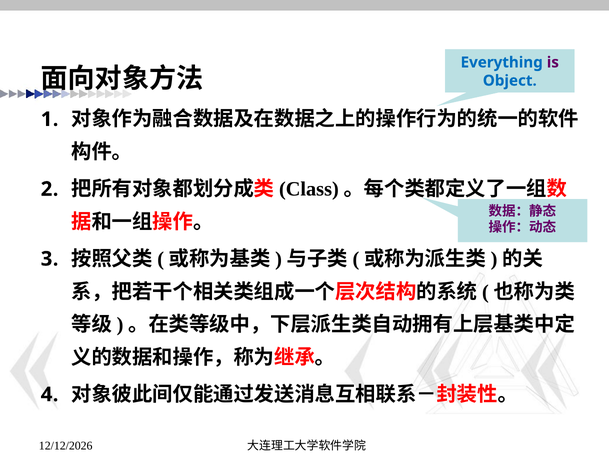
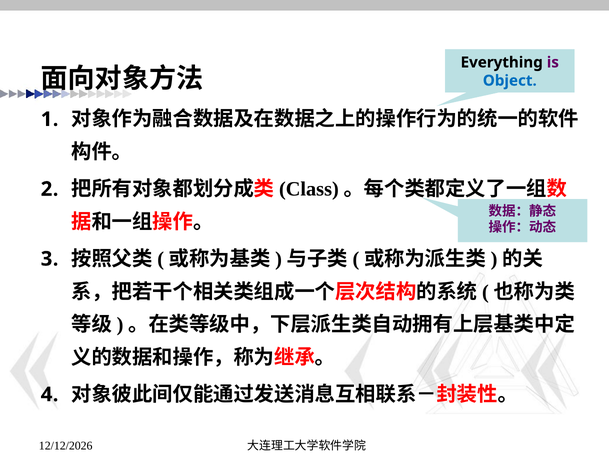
Everything colour: blue -> black (502, 62)
